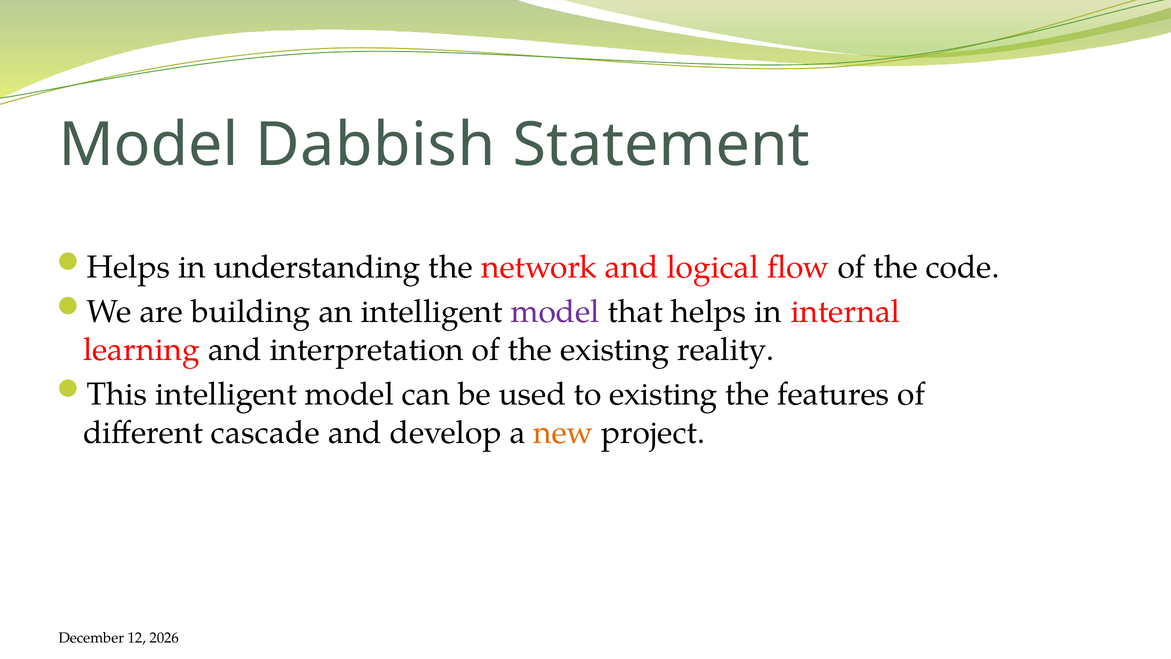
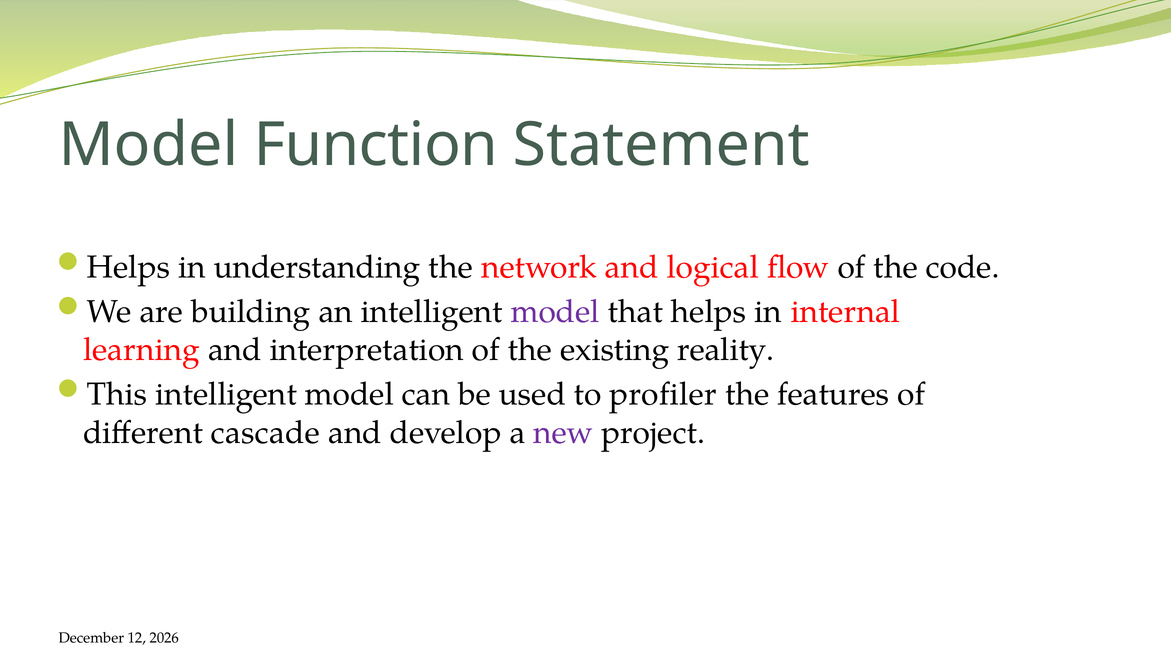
Dabbish: Dabbish -> Function (376, 145)
to existing: existing -> profiler (663, 394)
new colour: orange -> purple (563, 432)
